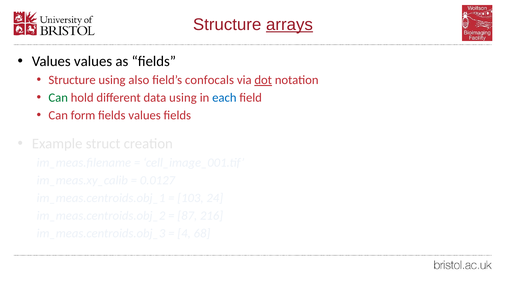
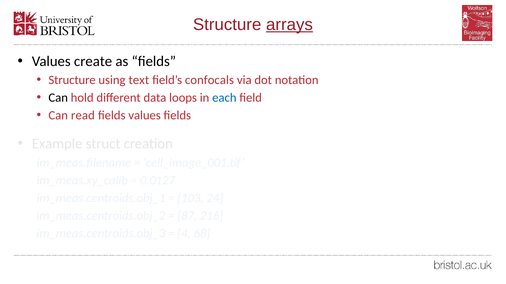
Values values: values -> create (93, 61)
also: also -> text (139, 80)
dot underline: present -> none (263, 80)
Can colour: green -> black (58, 98)
data using: using -> loops (183, 98)
form: form -> read (83, 116)
